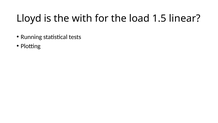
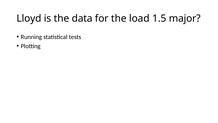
with: with -> data (82, 18)
linear: linear -> major (185, 18)
